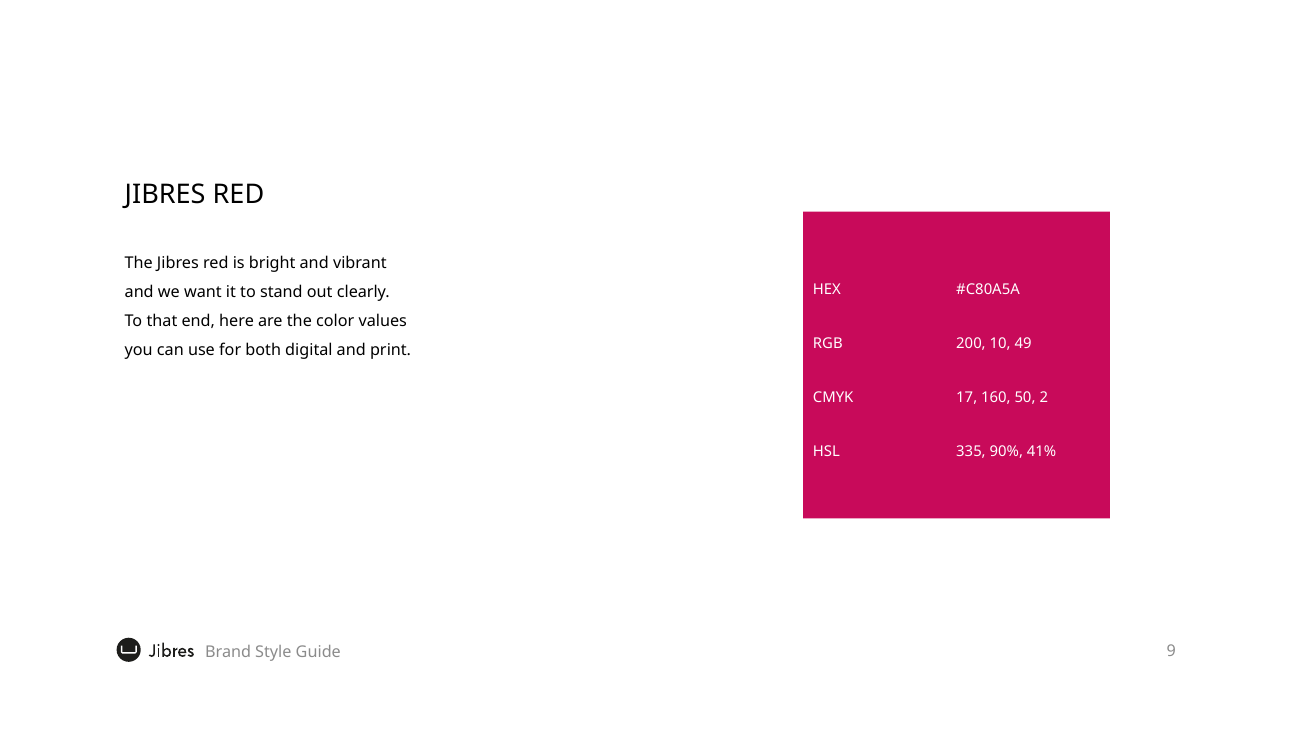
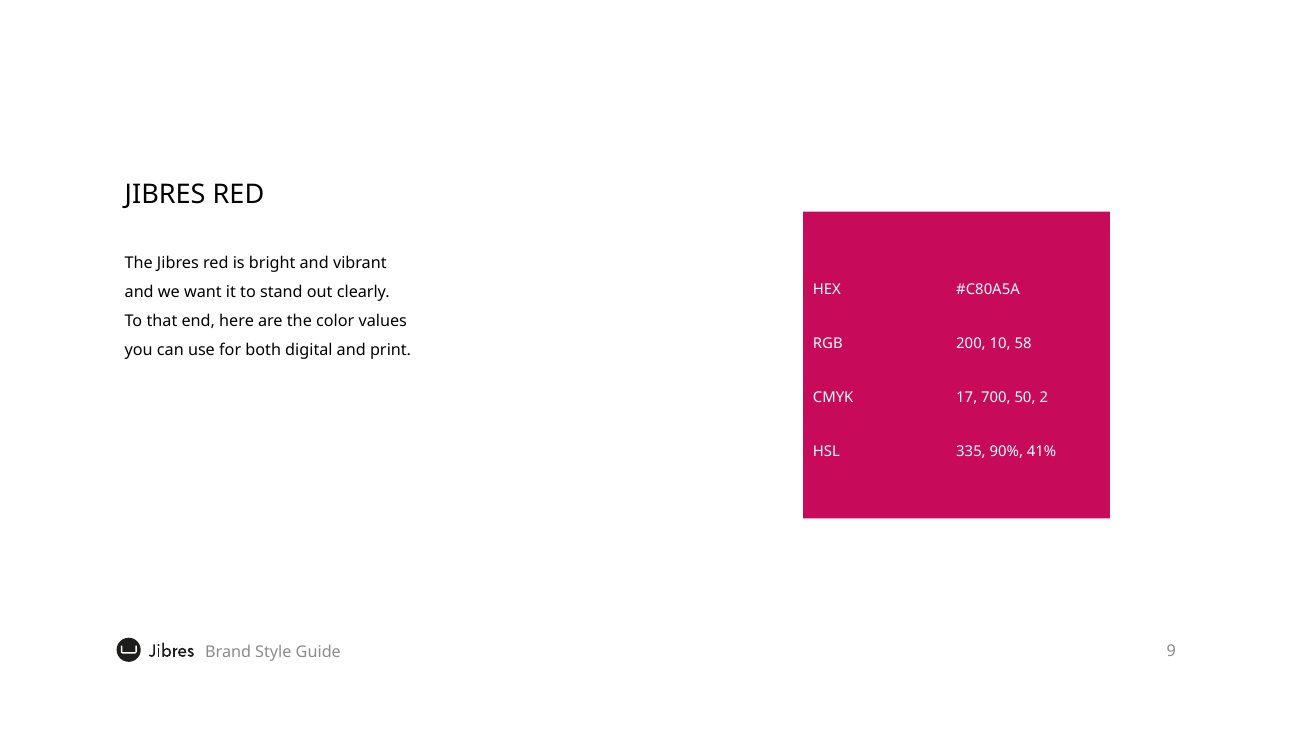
49: 49 -> 58 (1023, 344)
160: 160 -> 700 (996, 397)
